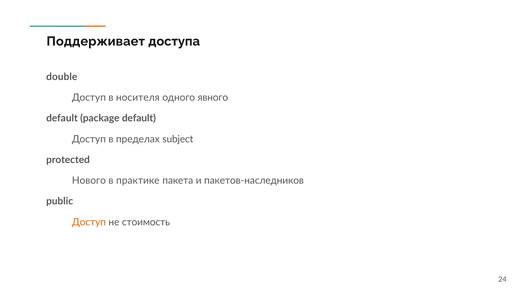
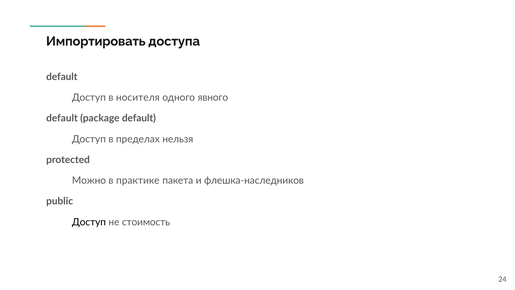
Поддерживает: Поддерживает -> Импортировать (96, 41)
double: double -> default (62, 77)
subject: subject -> нельзя (178, 139)
Нового: Нового -> Можно (89, 180)
пакетов-наследников: пакетов-наследников -> флешка-наследников (254, 180)
Доступ colour: orange -> black (89, 222)
